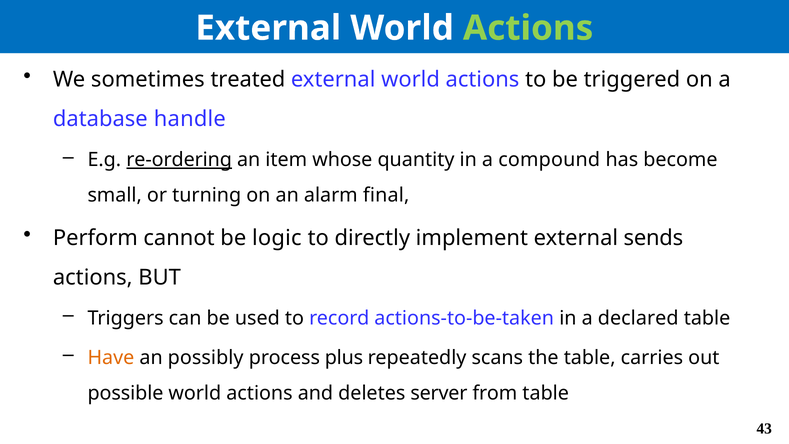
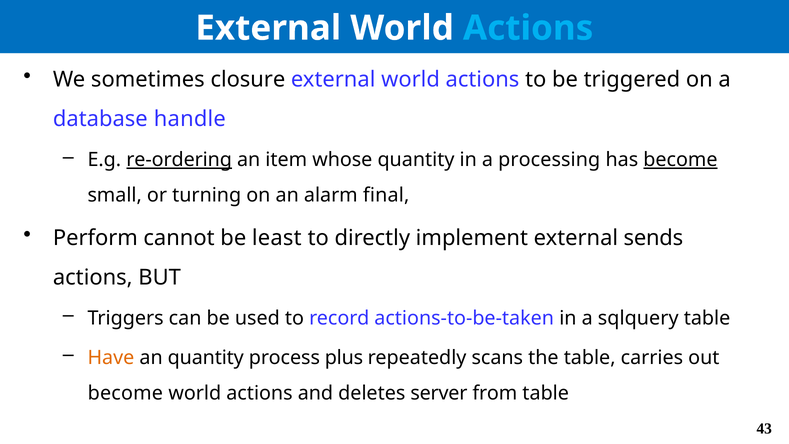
Actions colour: light green -> light blue (528, 28)
treated: treated -> closure (248, 80)
compound: compound -> processing (549, 160)
become underline: none -> present (680, 160)
logic: logic -> least (277, 238)
declared: declared -> sqlquery (638, 318)
an possibly: possibly -> quantity (206, 357)
possible: possible -> become (125, 393)
